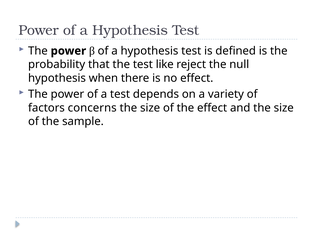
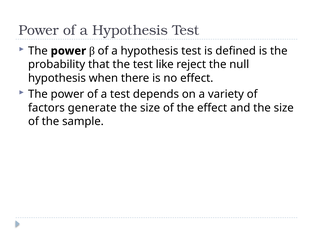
concerns: concerns -> generate (92, 108)
